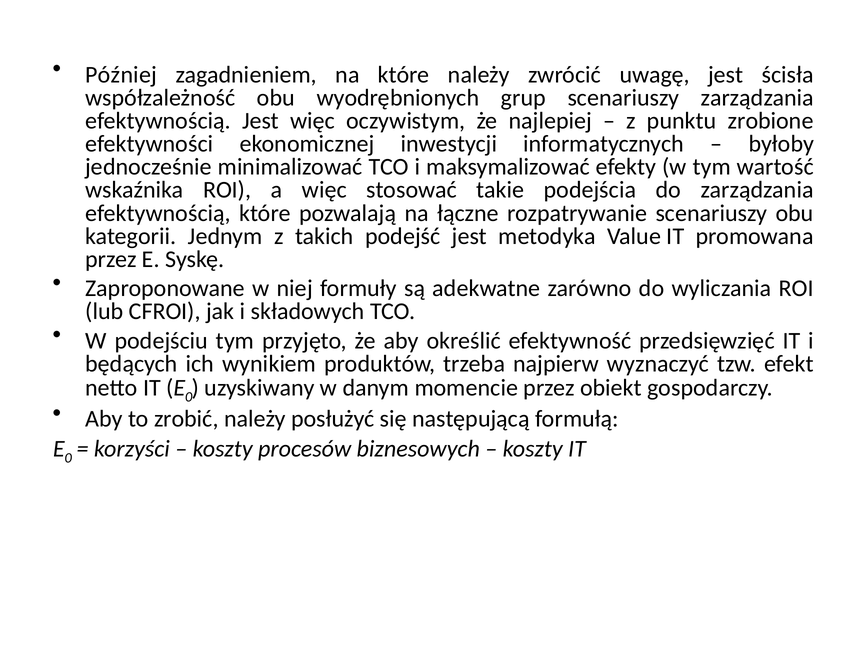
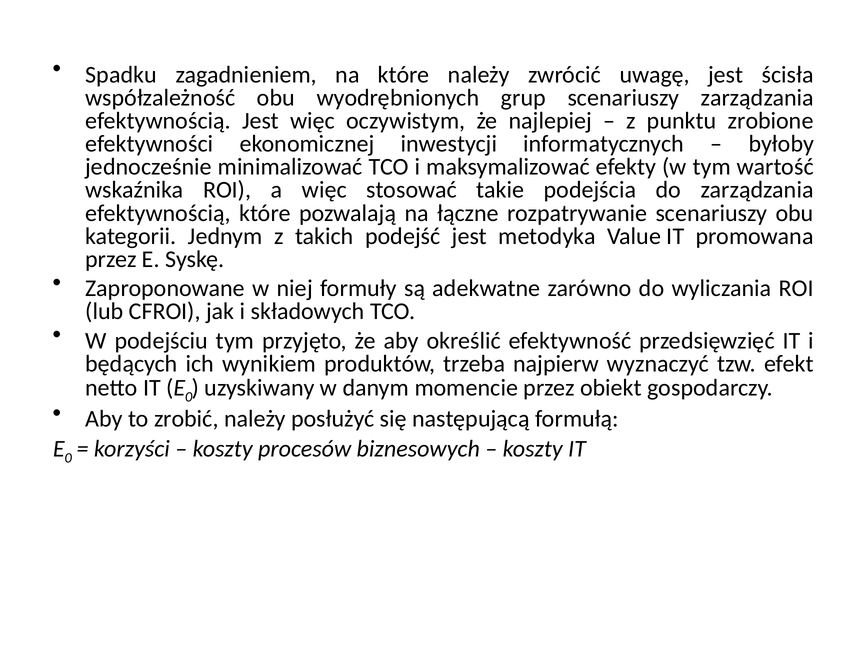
Później: Później -> Spadku (121, 75)
